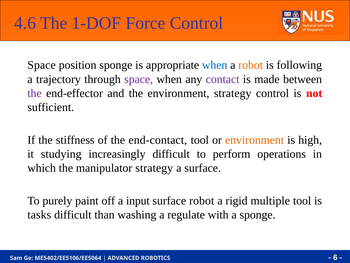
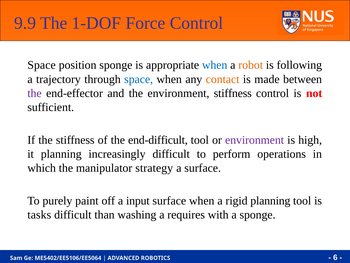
4.6: 4.6 -> 9.9 (25, 23)
space colour: purple -> blue (139, 79)
contact colour: purple -> orange (223, 79)
environment strategy: strategy -> stiffness (233, 93)
end-contact: end-contact -> end-difficult (158, 140)
environment colour: orange -> purple (255, 140)
it studying: studying -> planning (61, 154)
surface robot: robot -> when (202, 200)
rigid multiple: multiple -> planning (270, 200)
regulate: regulate -> requires (186, 214)
